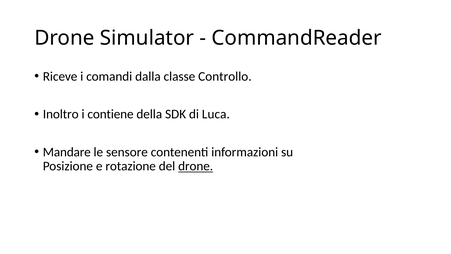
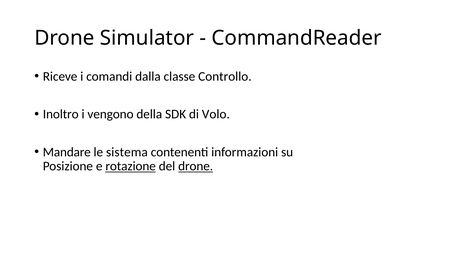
contiene: contiene -> vengono (111, 114)
Luca: Luca -> Volo (216, 114)
sensore: sensore -> sistema (127, 152)
rotazione underline: none -> present (131, 166)
